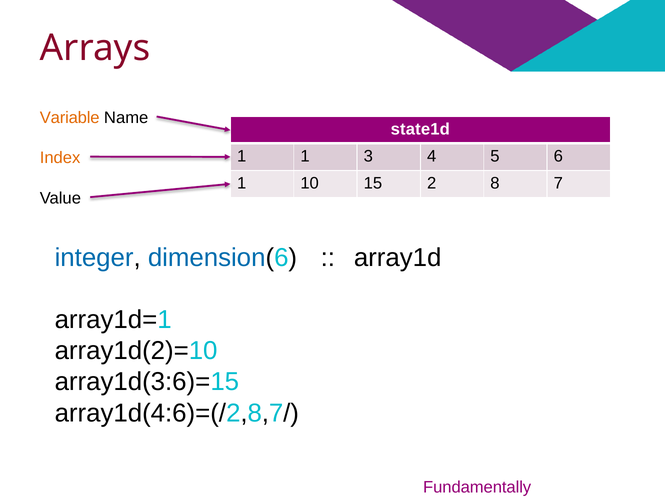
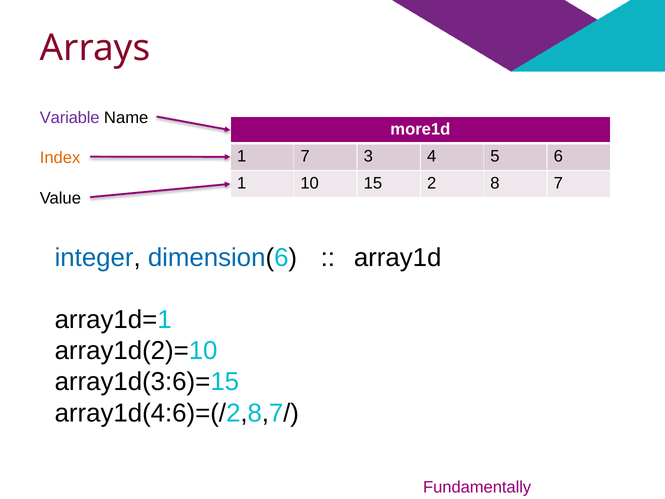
Variable colour: orange -> purple (70, 118)
state1d: state1d -> more1d (420, 129)
1 1: 1 -> 7 (305, 156)
